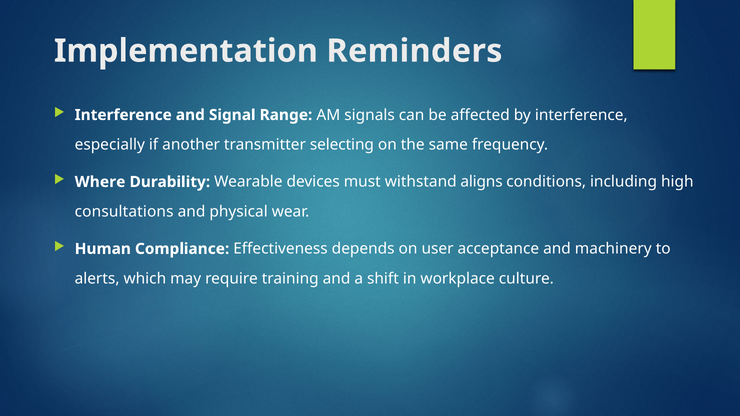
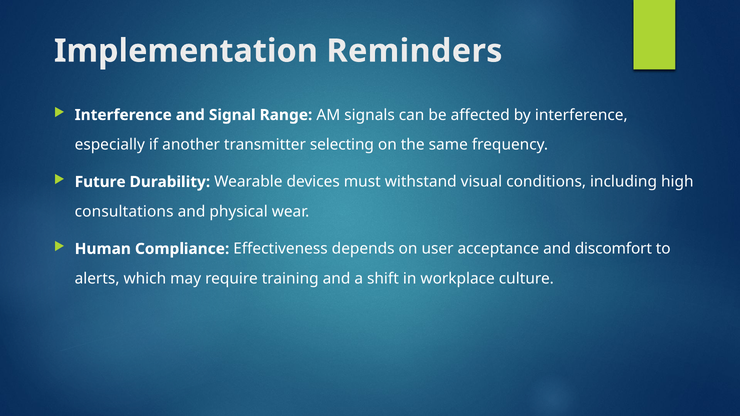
Where: Where -> Future (100, 182)
aligns: aligns -> visual (481, 182)
machinery: machinery -> discomfort (613, 249)
